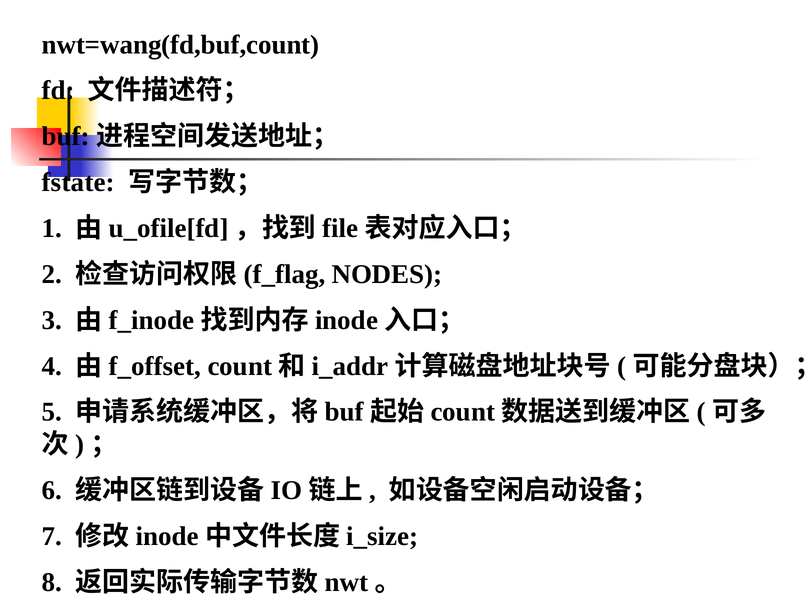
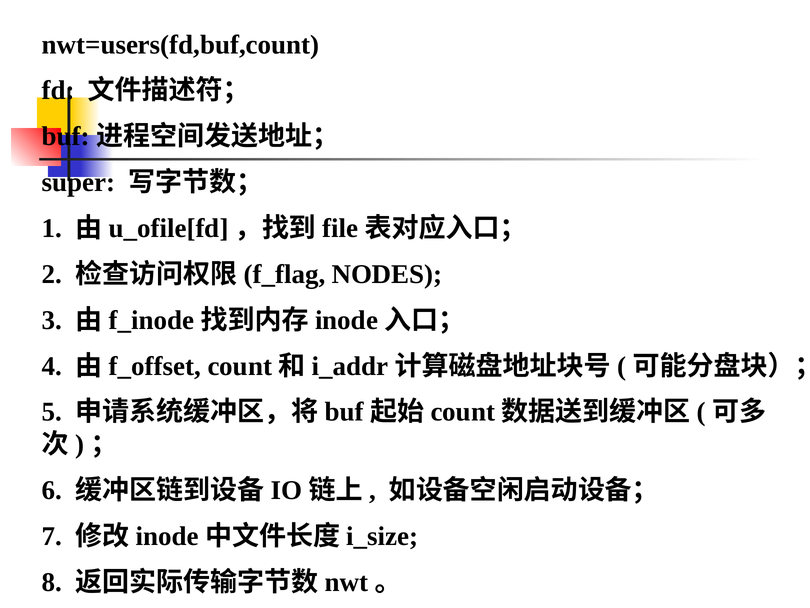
nwt=wang(fd,buf,count: nwt=wang(fd,buf,count -> nwt=users(fd,buf,count (180, 45)
fstate: fstate -> super (78, 182)
